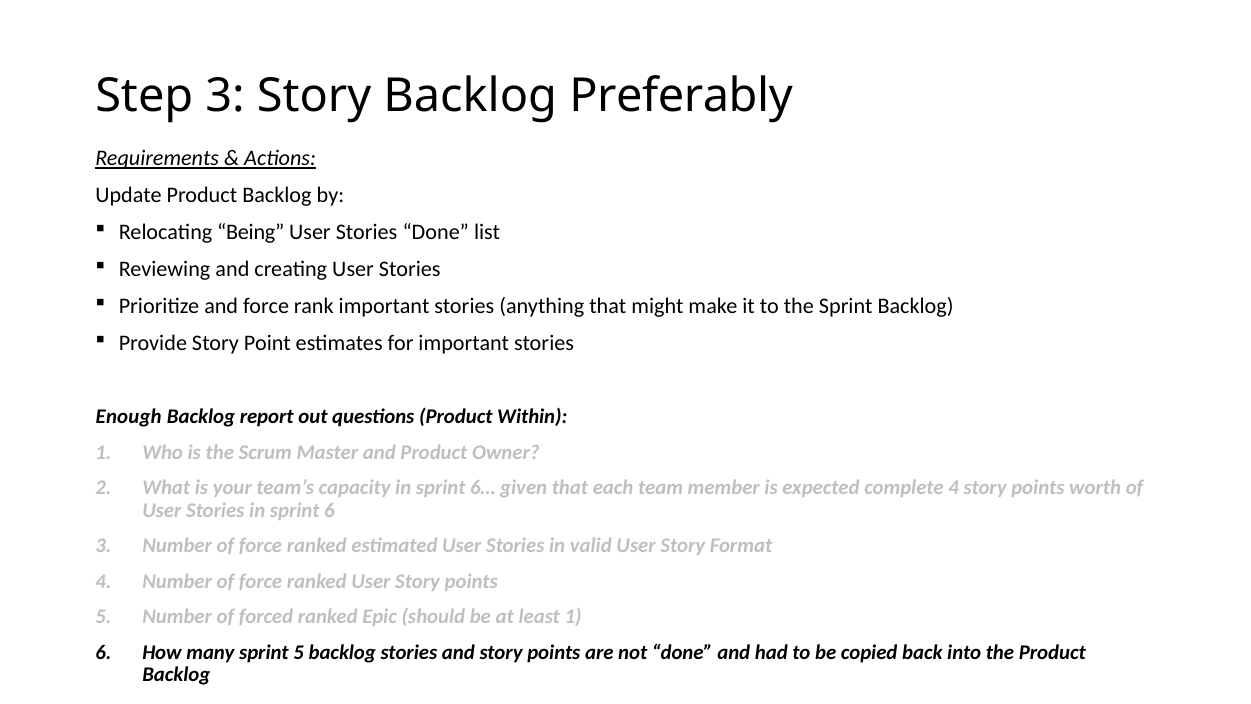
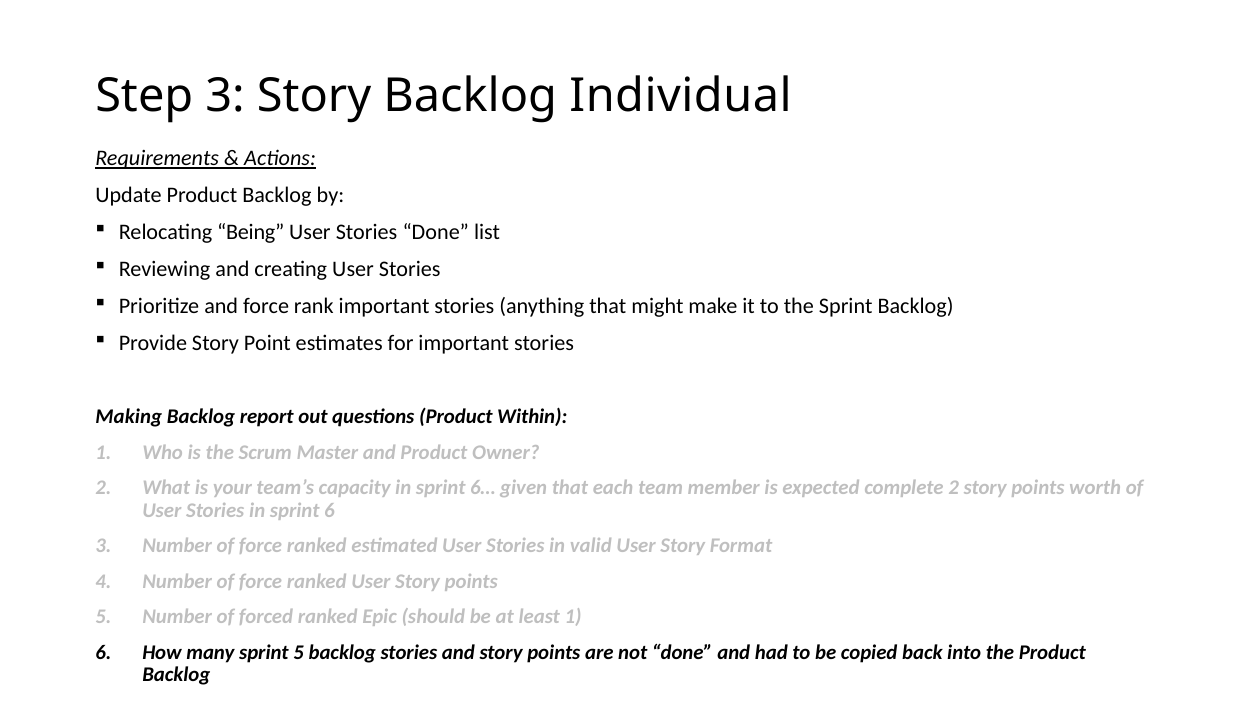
Preferably: Preferably -> Individual (681, 96)
Enough: Enough -> Making (129, 417)
complete 4: 4 -> 2 (954, 488)
